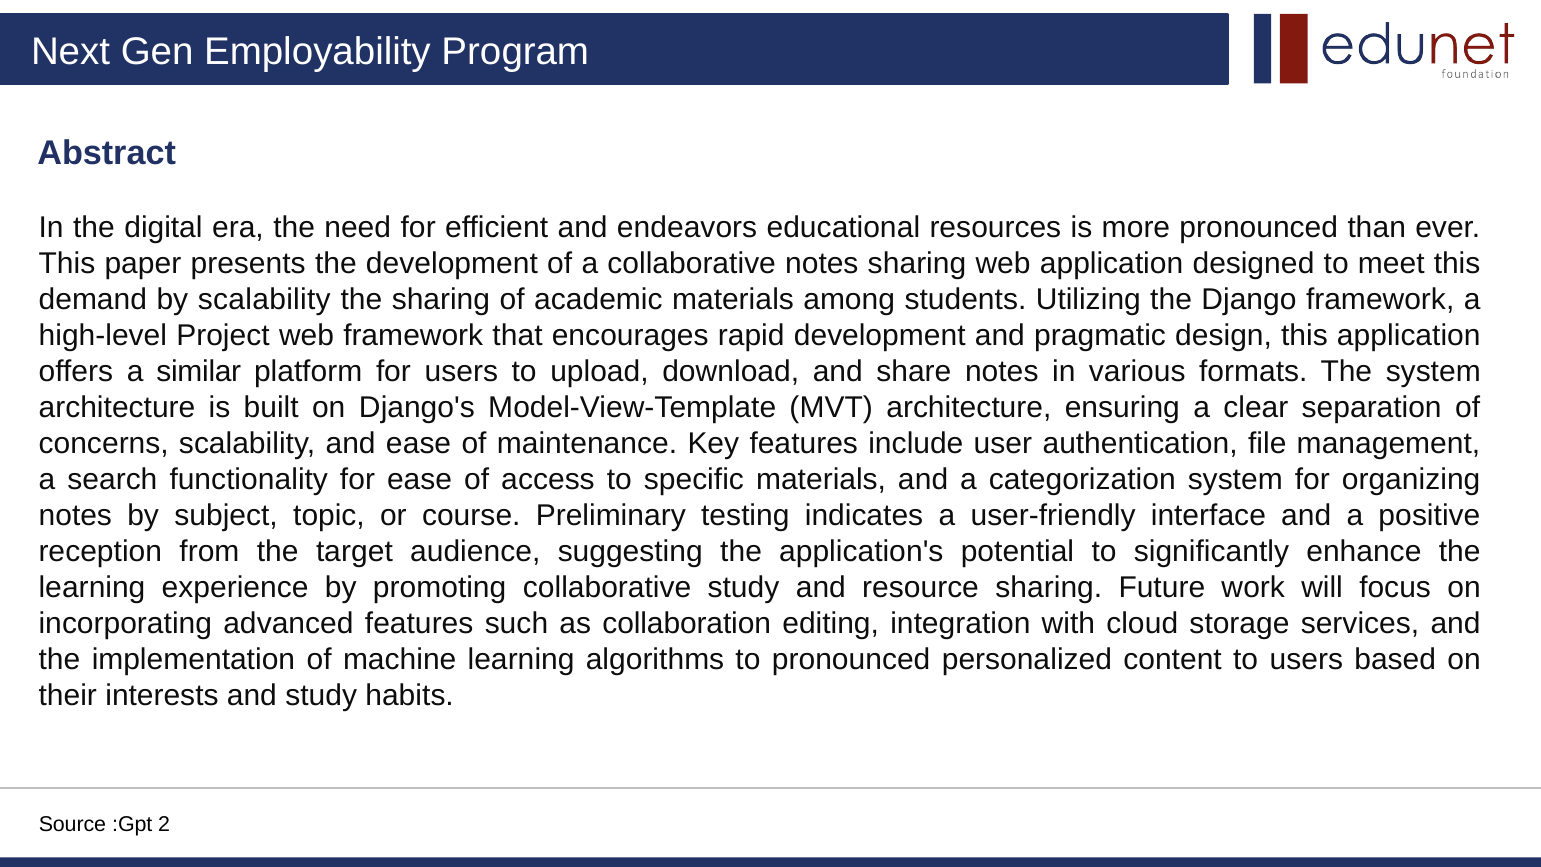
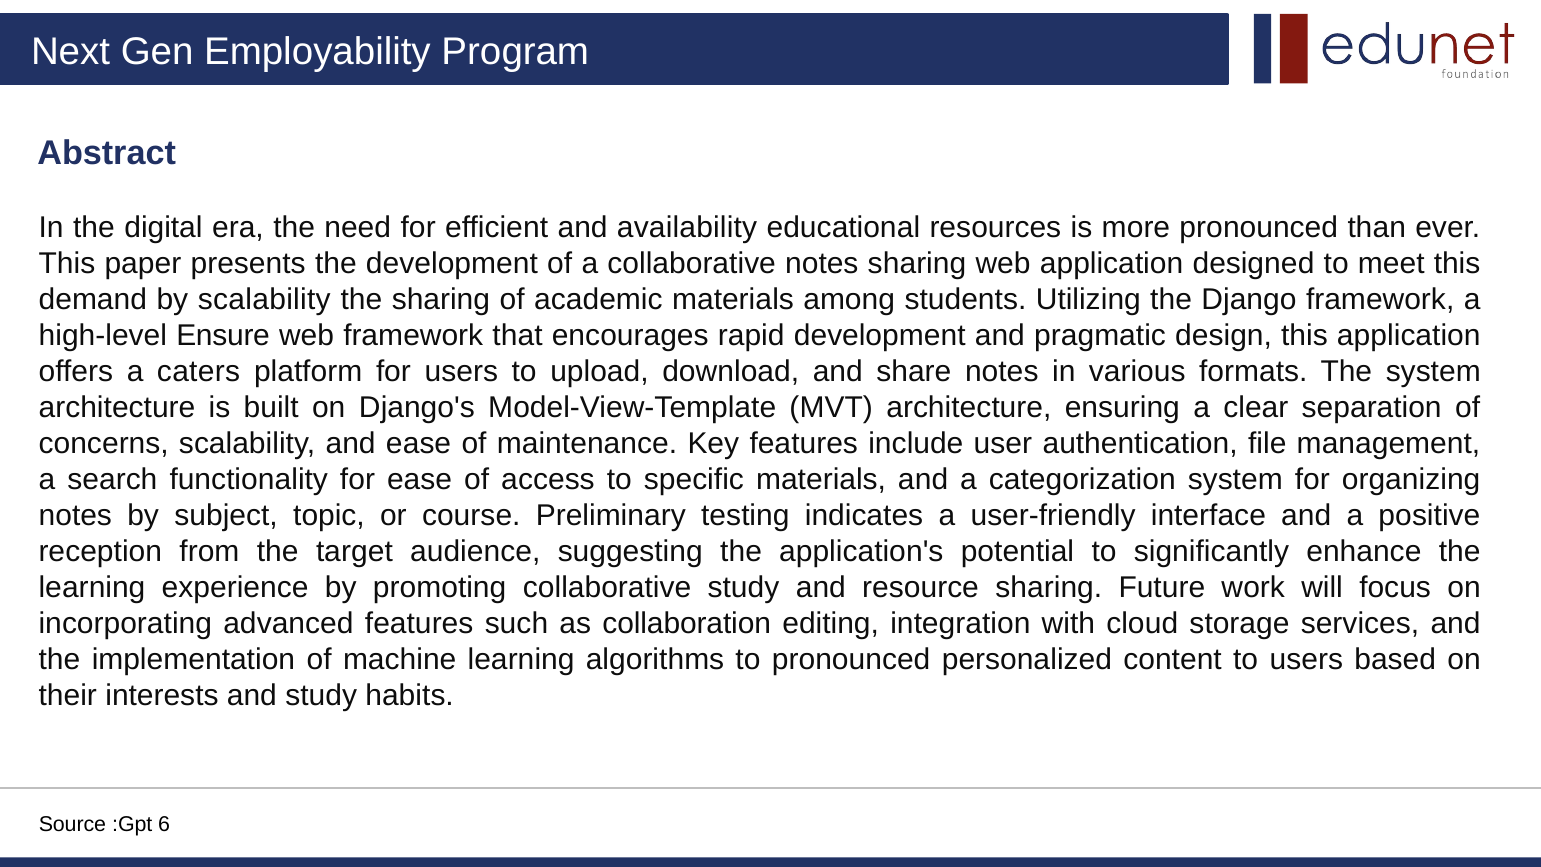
endeavors: endeavors -> availability (687, 227)
Project: Project -> Ensure (223, 335)
similar: similar -> caters (199, 371)
2: 2 -> 6 (164, 824)
